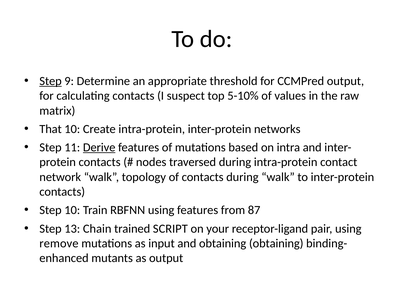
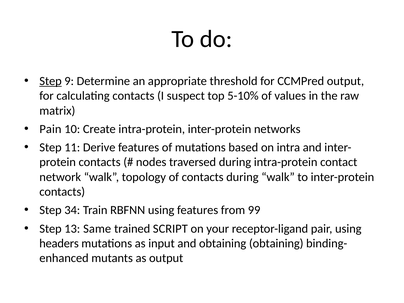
That: That -> Pain (50, 129)
Derive underline: present -> none (99, 147)
Step 10: 10 -> 34 (72, 210)
87: 87 -> 99 (254, 210)
Chain: Chain -> Same (97, 229)
remove: remove -> headers (59, 243)
